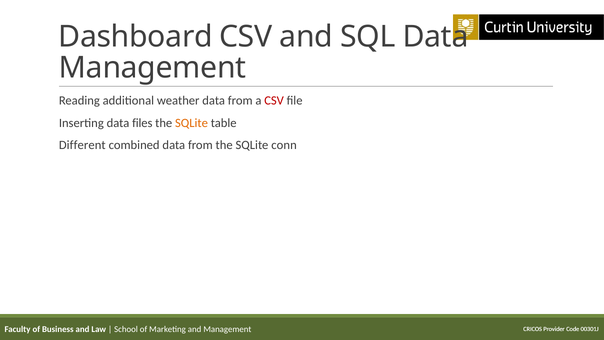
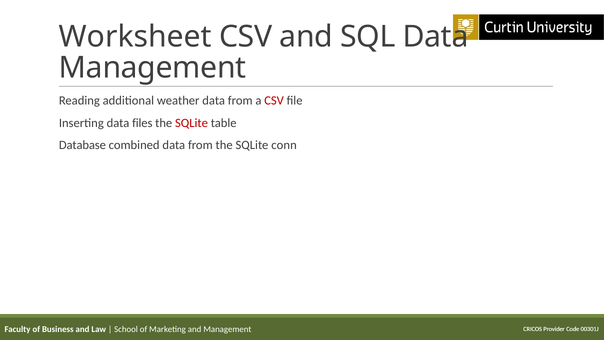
Dashboard: Dashboard -> Worksheet (135, 37)
SQLite colour: orange -> red (191, 123)
Different: Different -> Database (82, 145)
